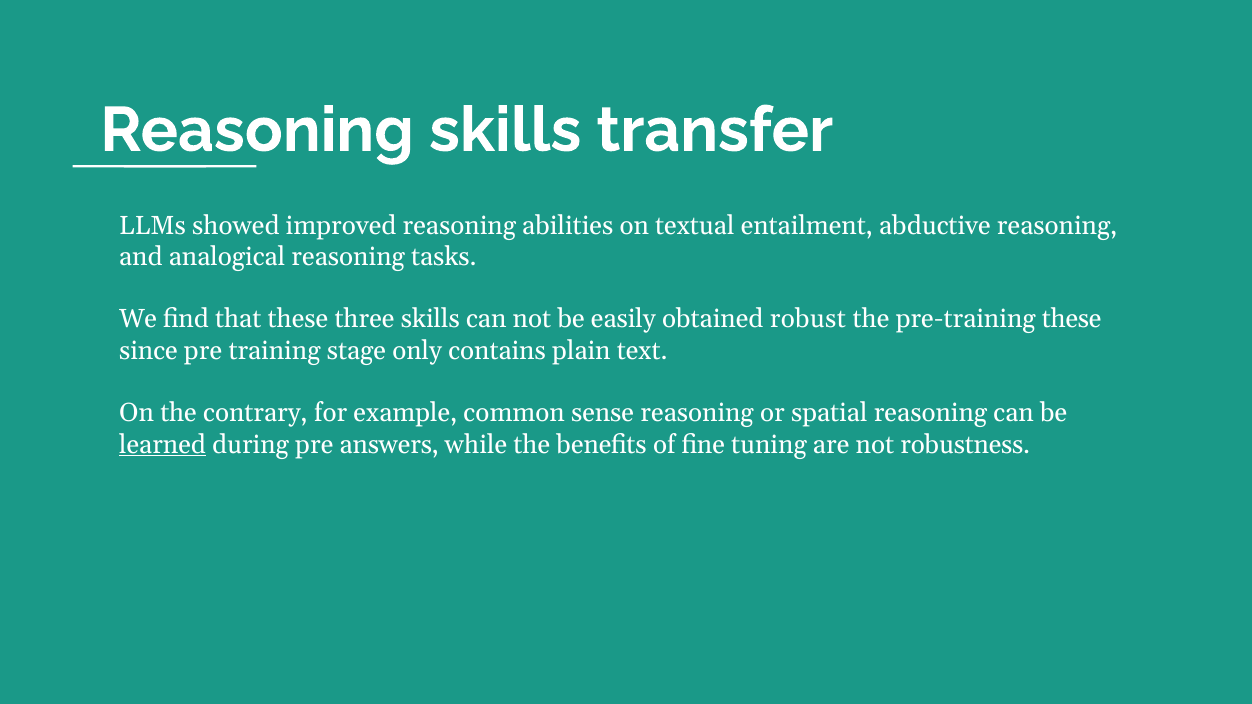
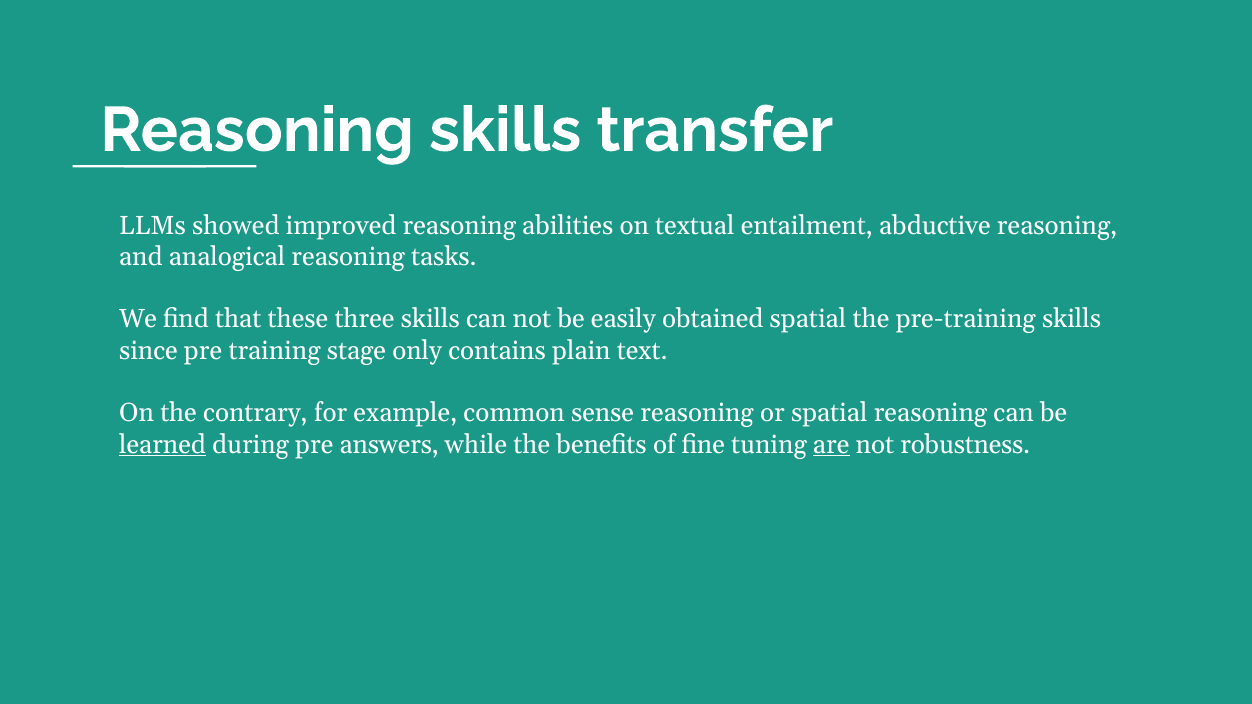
obtained robust: robust -> spatial (808, 319)
pre-training these: these -> skills (1072, 319)
are underline: none -> present (831, 445)
